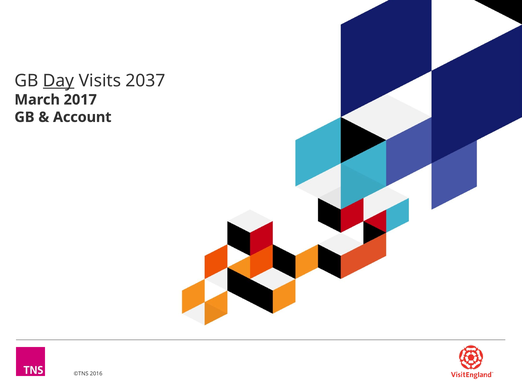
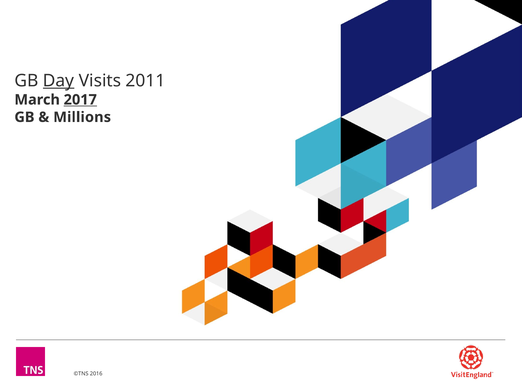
2037: 2037 -> 2011 (145, 81)
2017 underline: none -> present (80, 100)
Account: Account -> Millions (82, 117)
